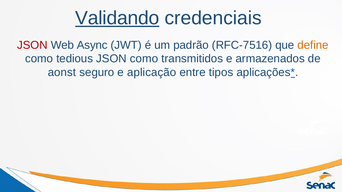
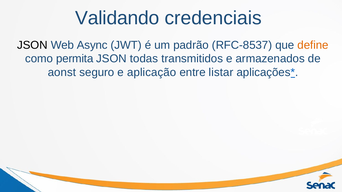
Validando underline: present -> none (117, 18)
JSON colour: red -> black (32, 45)
RFC-7516: RFC-7516 -> RFC-8537 (242, 45)
tedious: tedious -> permita (75, 59)
JSON como: como -> todas (144, 59)
tipos: tipos -> listar (221, 73)
